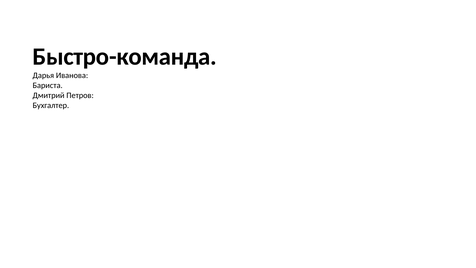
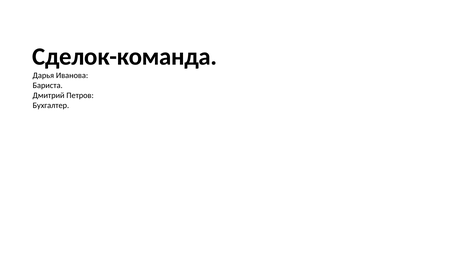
Быстро-команда: Быстро-команда -> Сделок-команда (125, 57)
